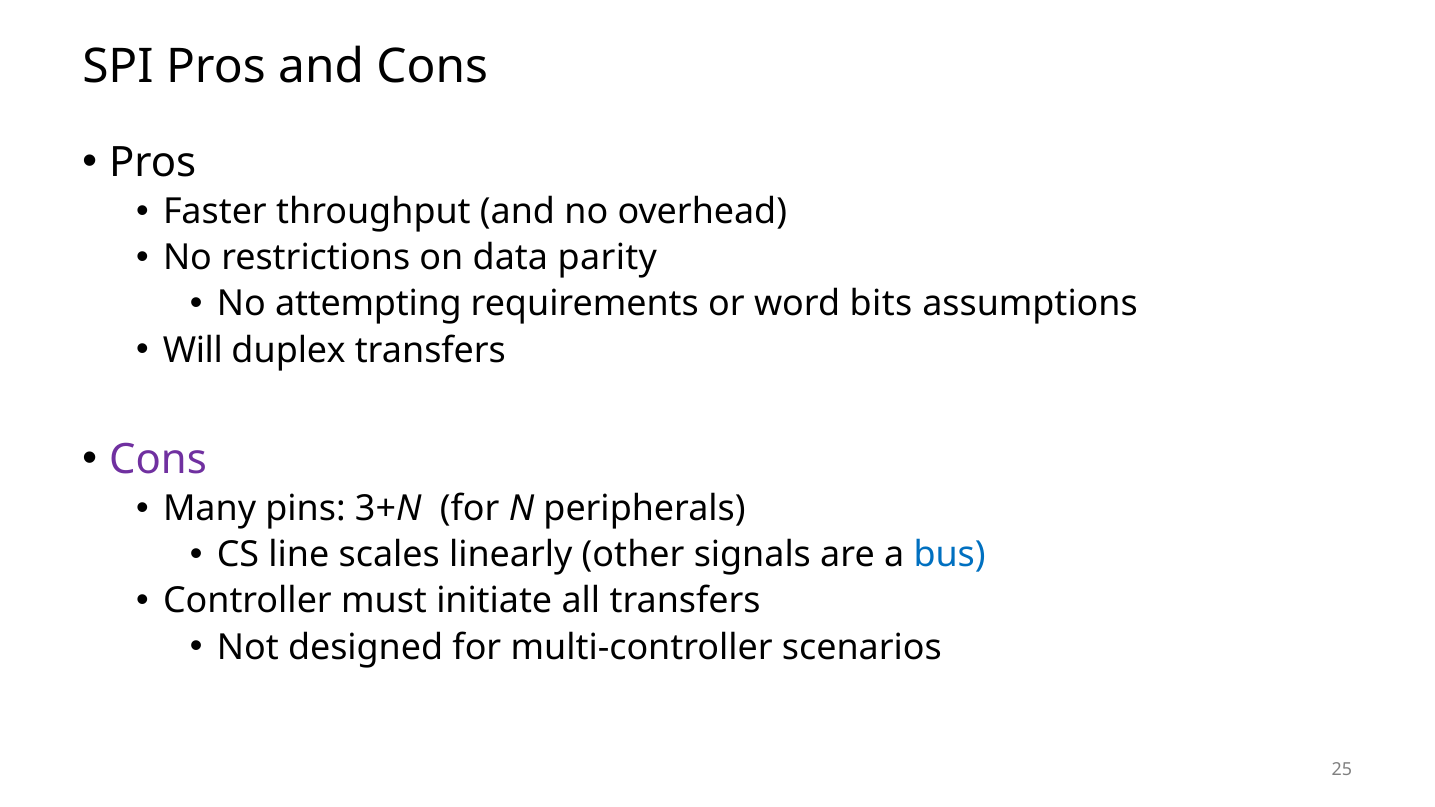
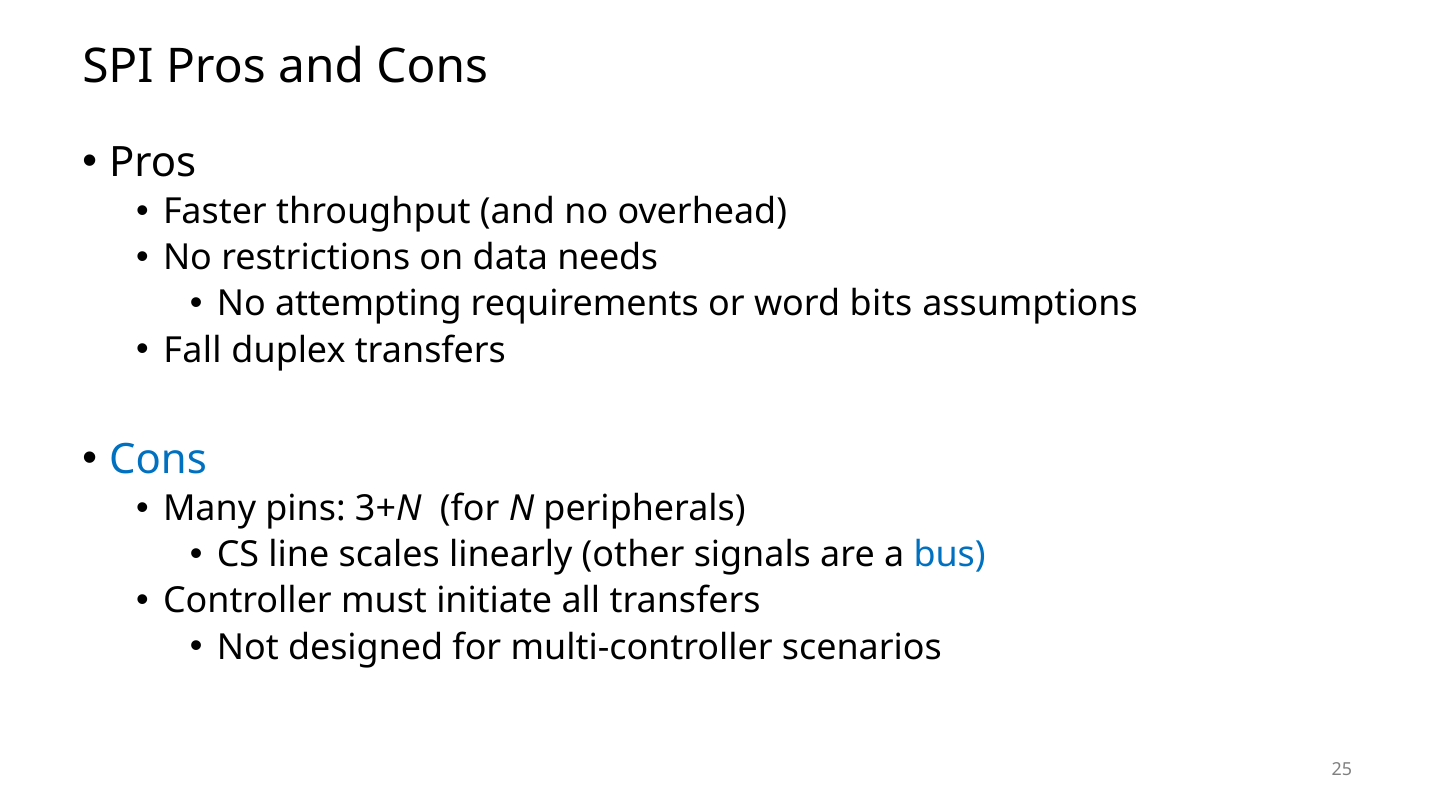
parity: parity -> needs (608, 258)
Will: Will -> Fall (192, 350)
Cons colour: purple -> blue (158, 459)
